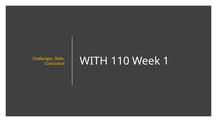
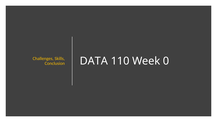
WITH: WITH -> DATA (94, 61)
1: 1 -> 0 (166, 61)
